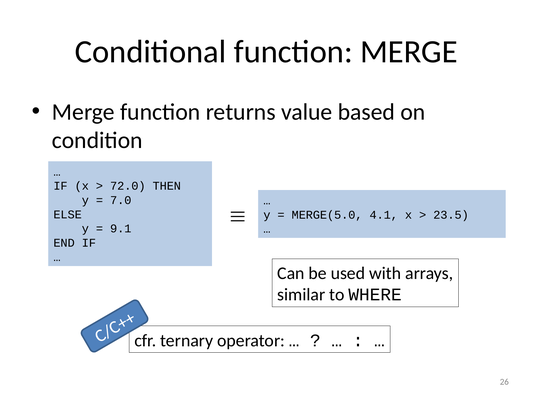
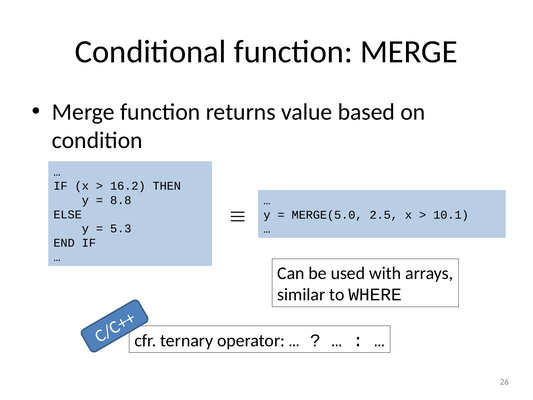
72.0: 72.0 -> 16.2 (128, 186)
7.0: 7.0 -> 8.8 (121, 200)
4.1: 4.1 -> 2.5 (384, 215)
23.5: 23.5 -> 10.1 (451, 215)
9.1: 9.1 -> 5.3 (121, 229)
